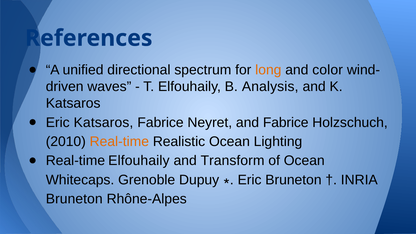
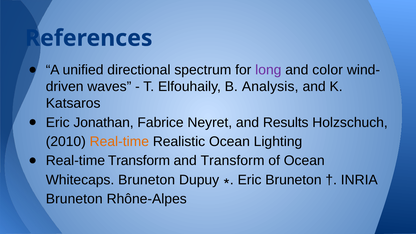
long colour: orange -> purple (268, 70)
Eric Katsaros: Katsaros -> Jonathan (104, 122)
and Fabrice: Fabrice -> Results (286, 122)
Real-time Elfouhaily: Elfouhaily -> Transform (139, 161)
Whitecaps Grenoble: Grenoble -> Bruneton (147, 180)
